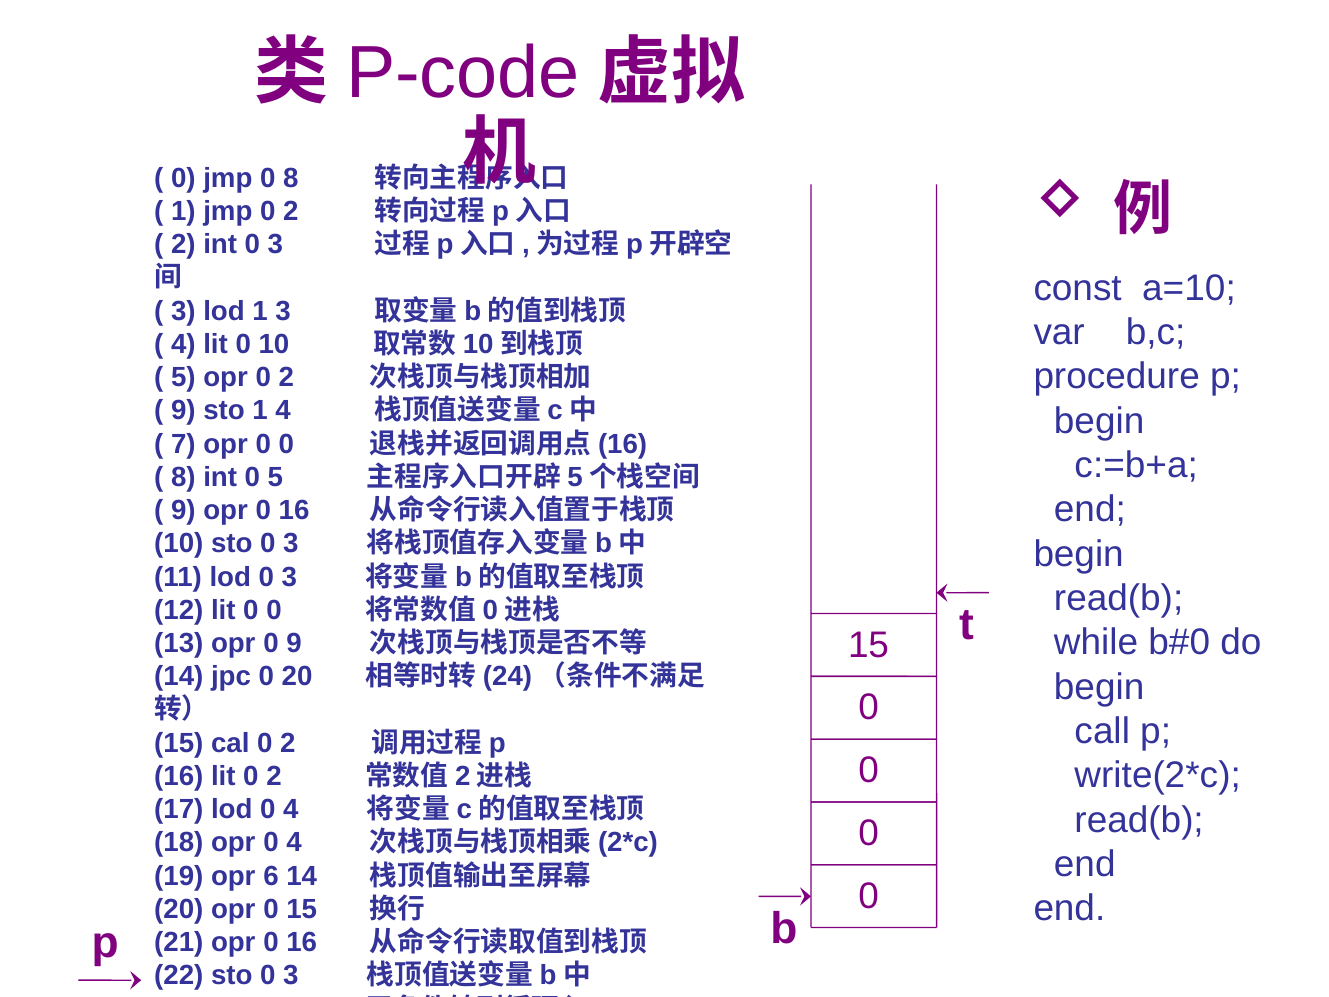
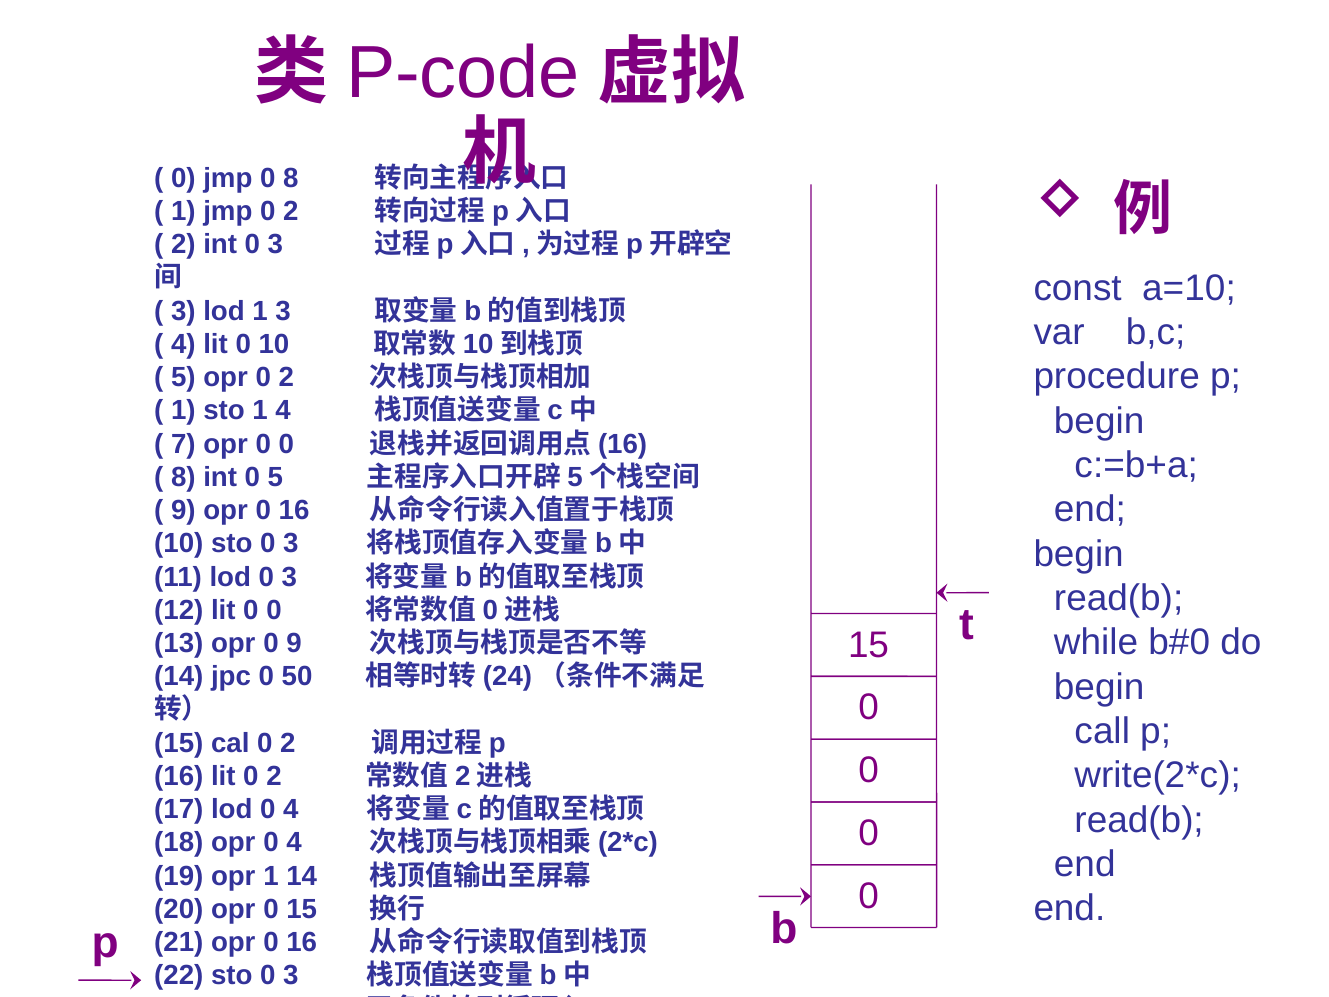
9: 9 -> 1 (183, 411)
0 20: 20 -> 50 (297, 676)
opr 6: 6 -> 1 (271, 876)
